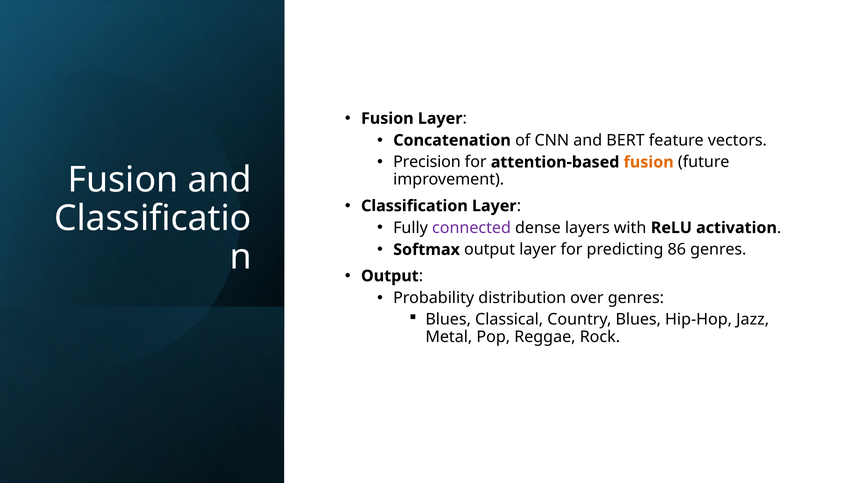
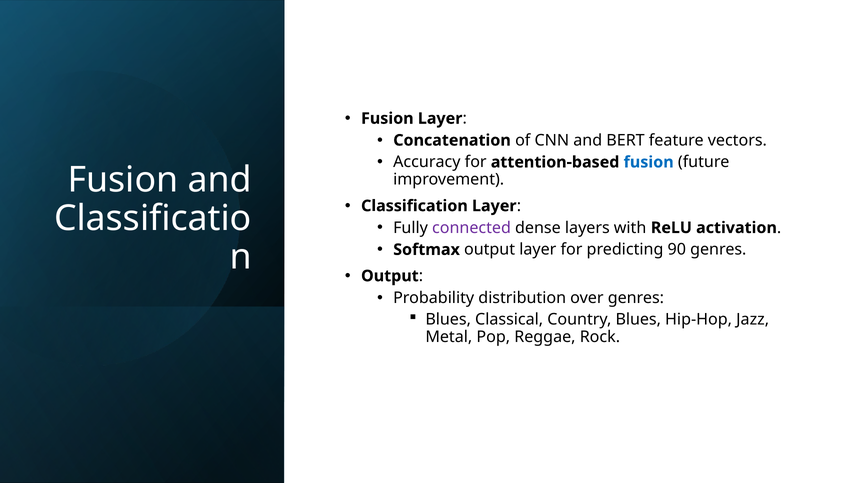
Precision: Precision -> Accuracy (427, 162)
fusion colour: orange -> blue (649, 162)
86: 86 -> 90 (677, 249)
